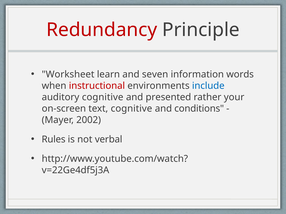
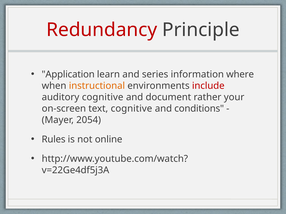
Worksheet: Worksheet -> Application (68, 75)
seven: seven -> series (155, 75)
words: words -> where (240, 75)
instructional colour: red -> orange (97, 86)
include colour: blue -> red (208, 86)
presented: presented -> document (168, 97)
2002: 2002 -> 2054 (89, 120)
verbal: verbal -> online (109, 140)
